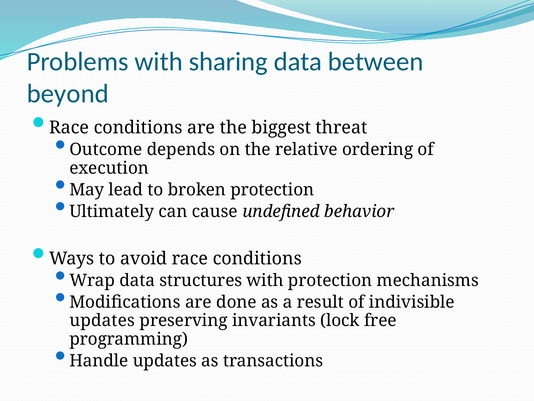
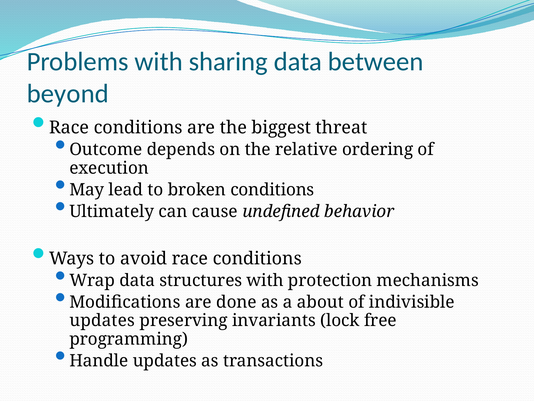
broken protection: protection -> conditions (272, 190)
result: result -> about (320, 302)
